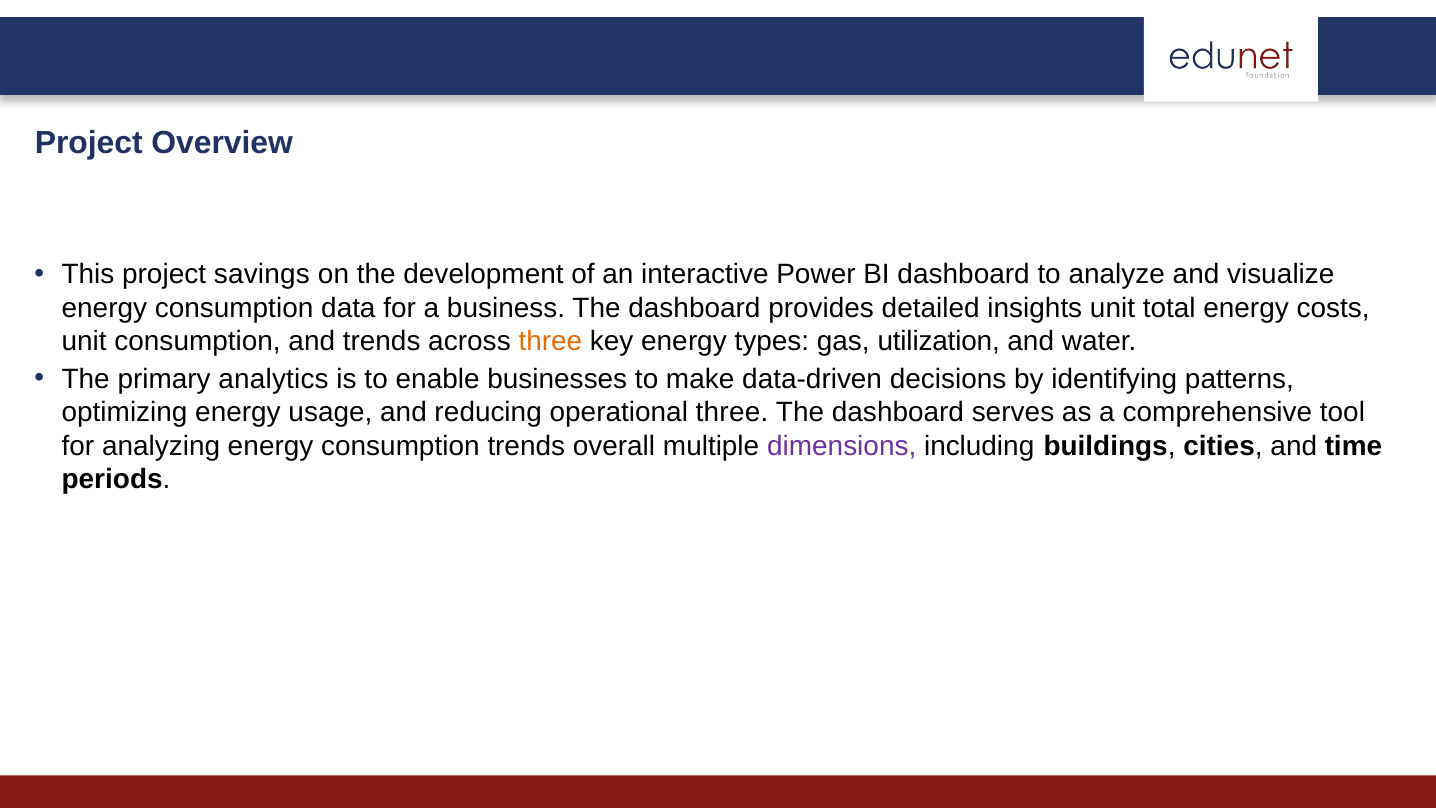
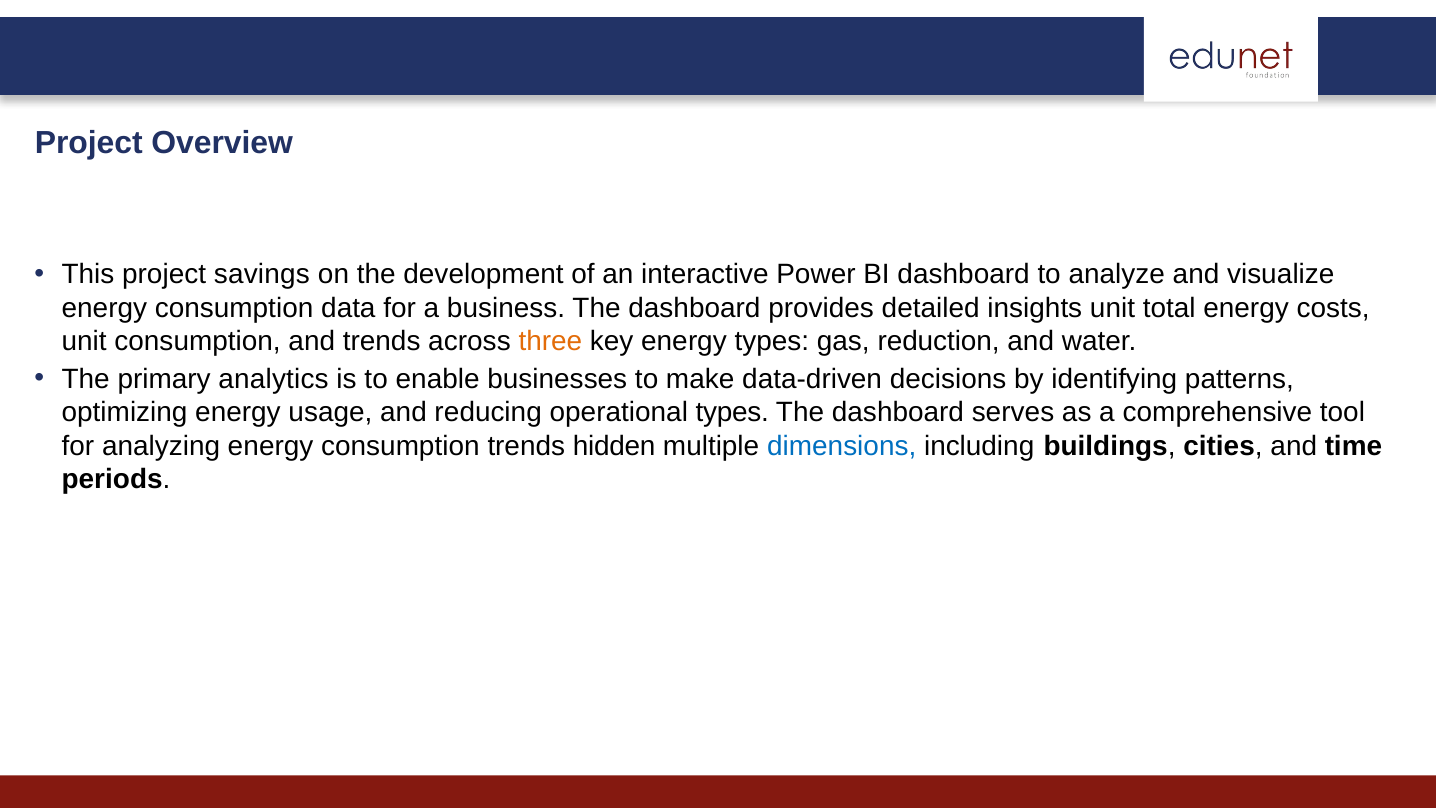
utilization: utilization -> reduction (939, 341)
operational three: three -> types (732, 413)
overall: overall -> hidden (614, 446)
dimensions colour: purple -> blue (842, 446)
